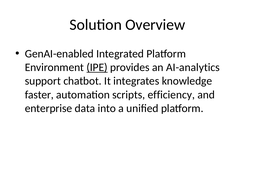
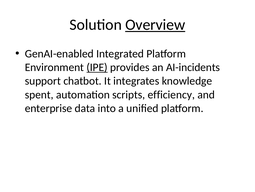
Overview underline: none -> present (155, 25)
AI-analytics: AI-analytics -> AI-incidents (193, 67)
faster: faster -> spent (39, 94)
